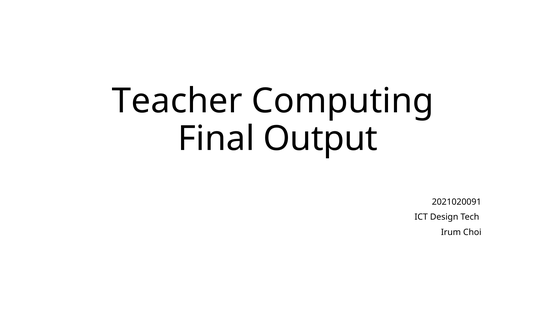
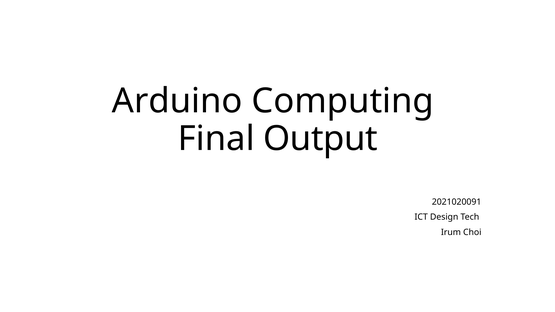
Teacher: Teacher -> Arduino (177, 101)
